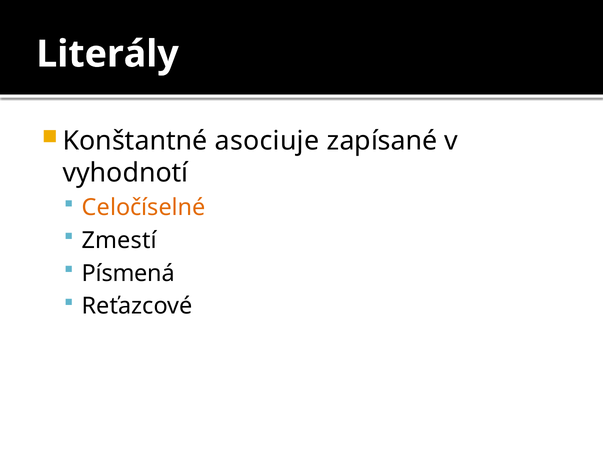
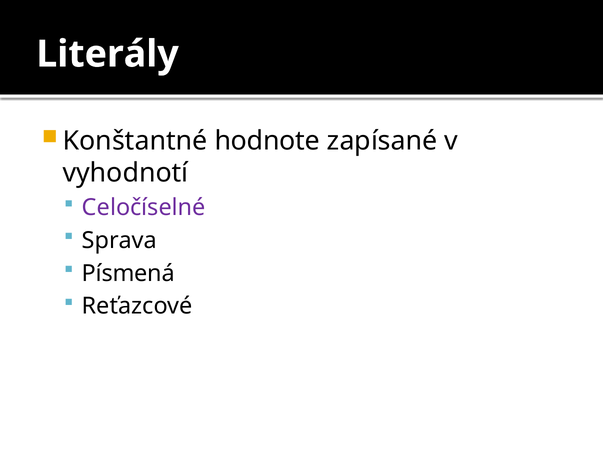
asociuje: asociuje -> hodnote (267, 141)
Celočíselné colour: orange -> purple (144, 208)
Zmestí: Zmestí -> Sprava (119, 241)
